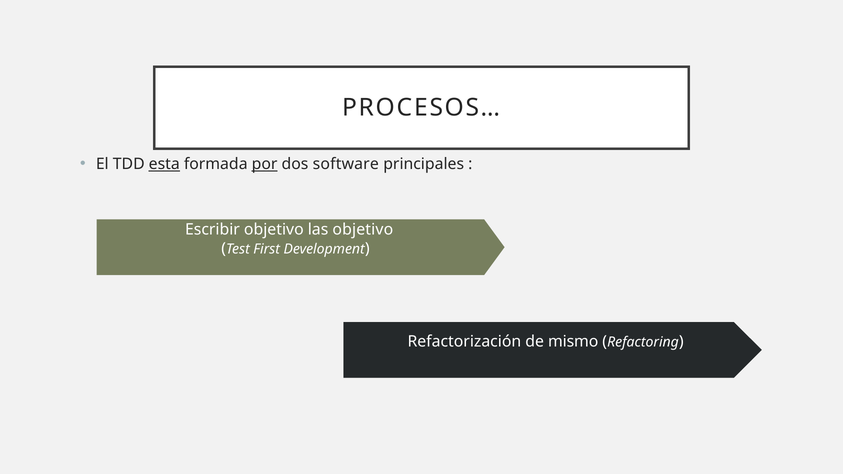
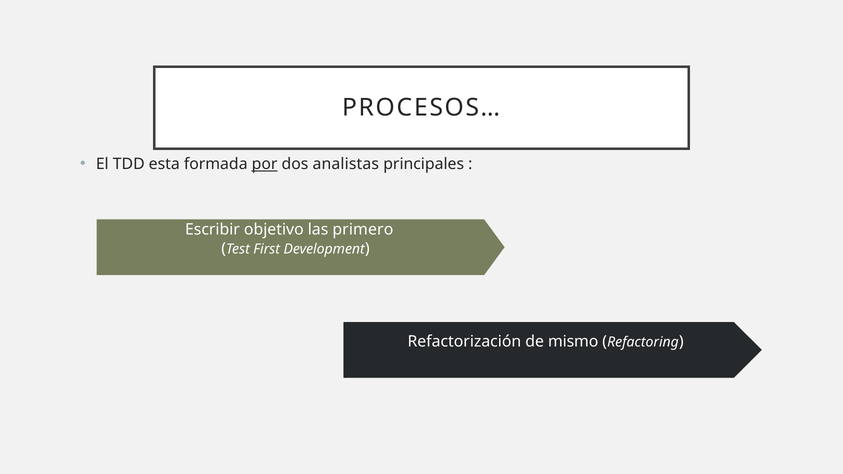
esta underline: present -> none (164, 164)
software: software -> analistas (346, 164)
las objetivo: objetivo -> primero (363, 229)
